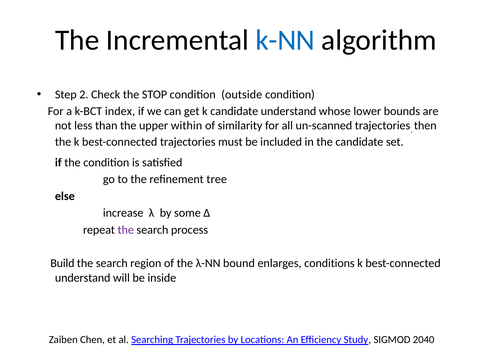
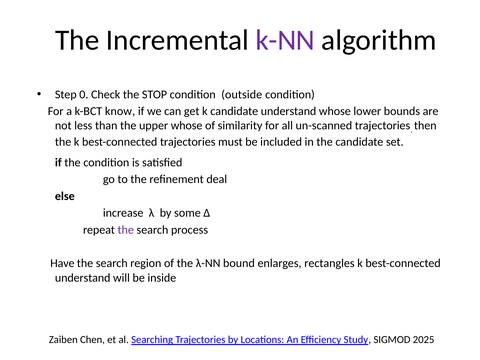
k-NN colour: blue -> purple (285, 40)
2: 2 -> 0 (84, 94)
index: index -> know (120, 111)
upper within: within -> whose (187, 126)
tree: tree -> deal (217, 179)
Build: Build -> Have (62, 263)
conditions: conditions -> rectangles (329, 263)
2040: 2040 -> 2025 (424, 340)
